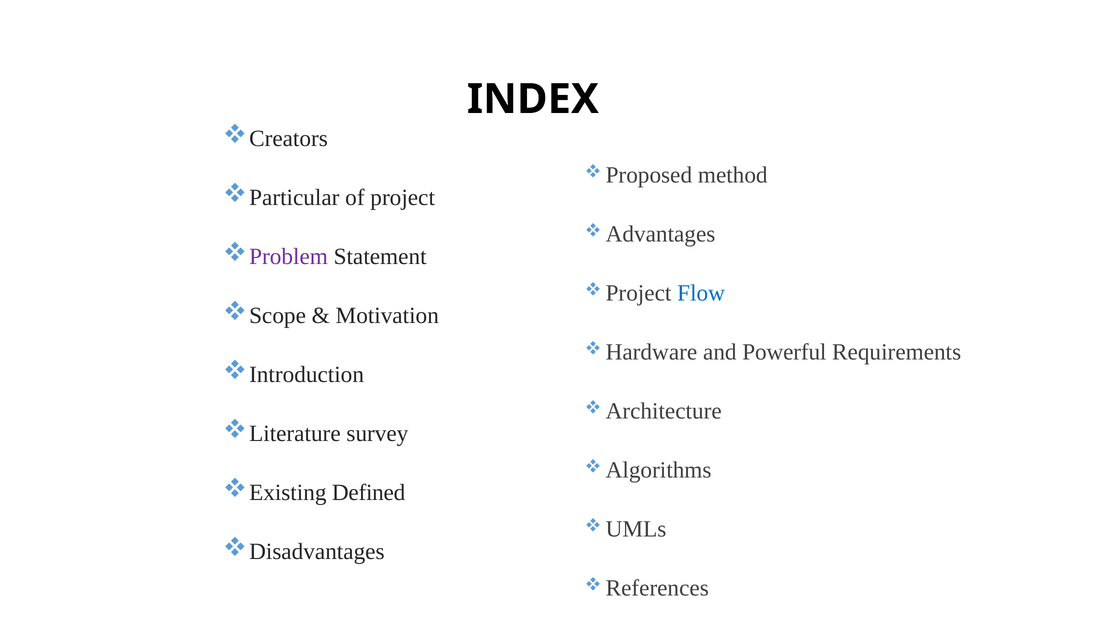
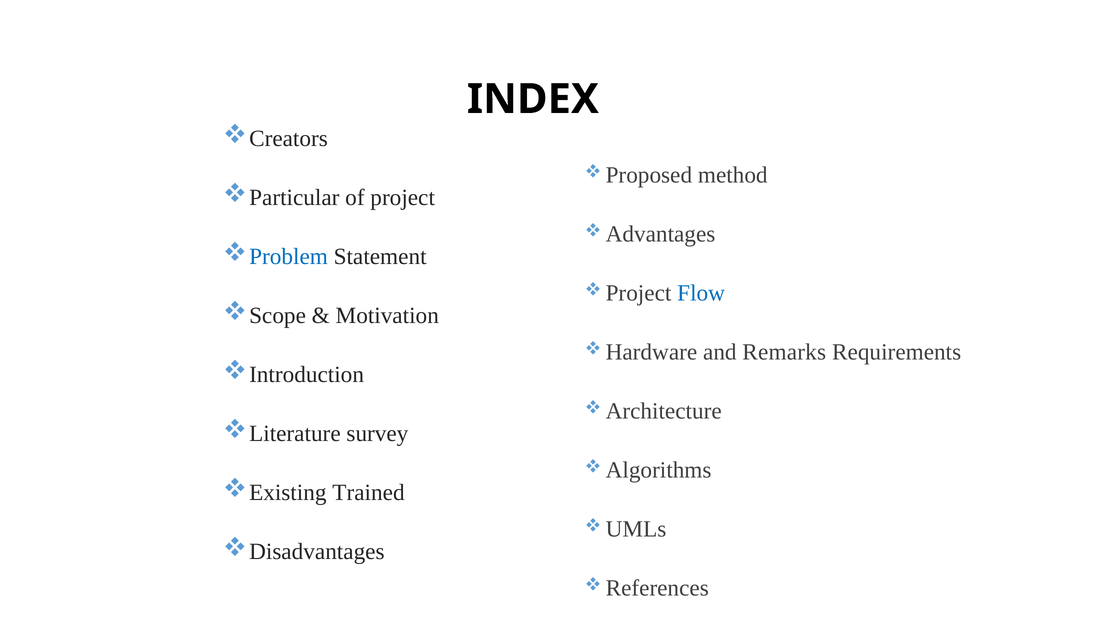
Problem colour: purple -> blue (289, 256)
Powerful: Powerful -> Remarks (784, 352)
Defined: Defined -> Trained (368, 492)
